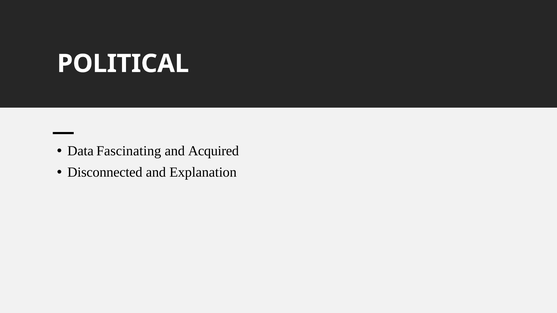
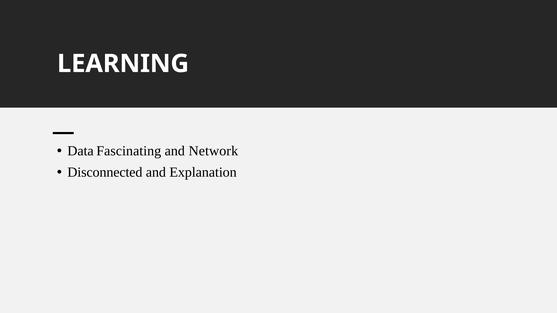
POLITICAL: POLITICAL -> LEARNING (123, 64)
Acquired: Acquired -> Network (213, 151)
